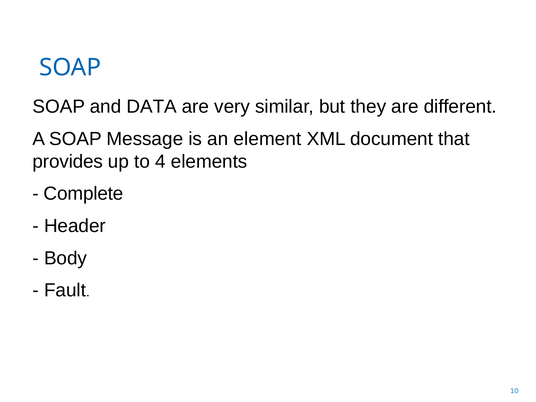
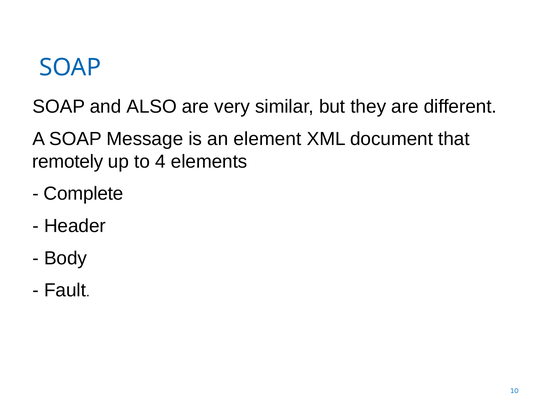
DATA: DATA -> ALSO (152, 107)
provides: provides -> remotely (68, 162)
